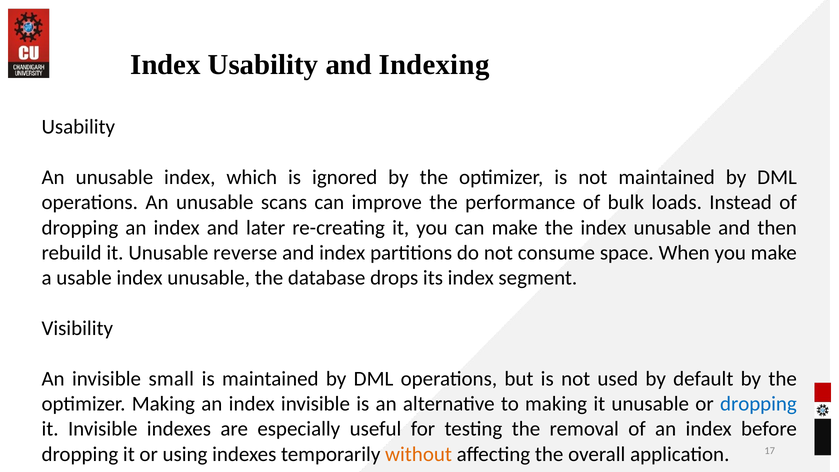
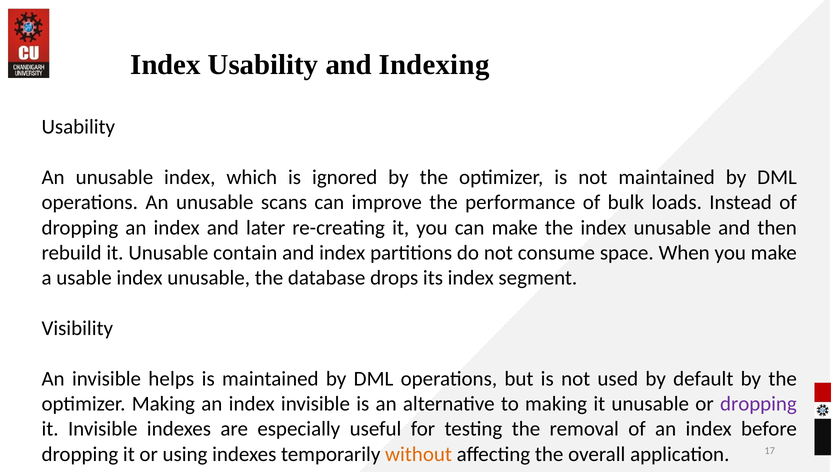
reverse: reverse -> contain (245, 253)
small: small -> helps (171, 379)
dropping colour: blue -> purple (758, 404)
